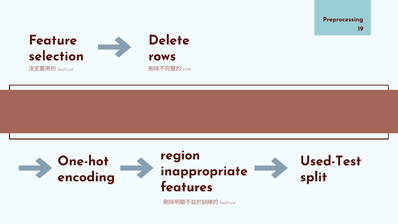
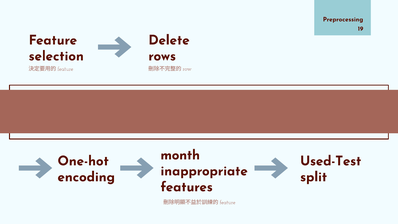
region: region -> month (180, 155)
